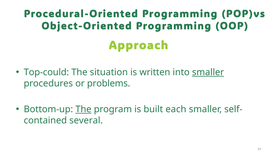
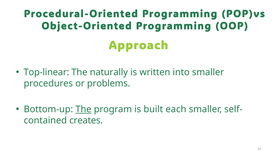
Top-could: Top-could -> Top-linear (46, 72)
situation: situation -> naturally (109, 72)
smaller underline: present -> none (208, 72)
several: several -> creates (86, 120)
